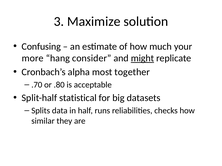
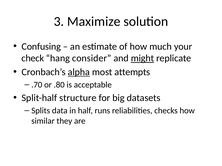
more: more -> check (33, 58)
alpha underline: none -> present (79, 72)
together: together -> attempts (132, 72)
statistical: statistical -> structure (78, 98)
